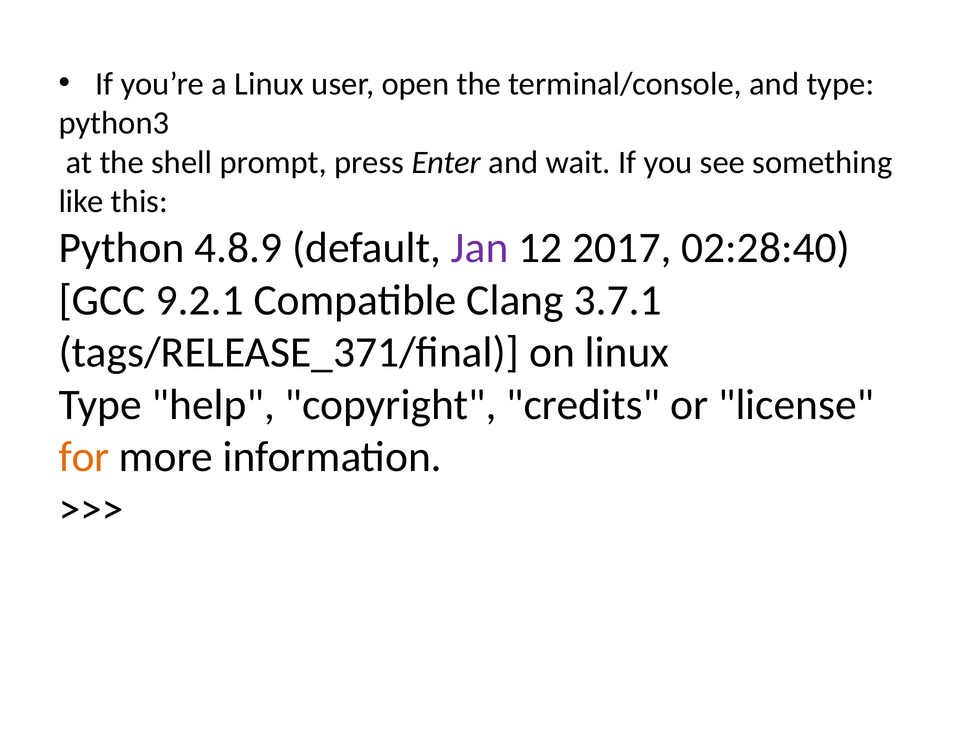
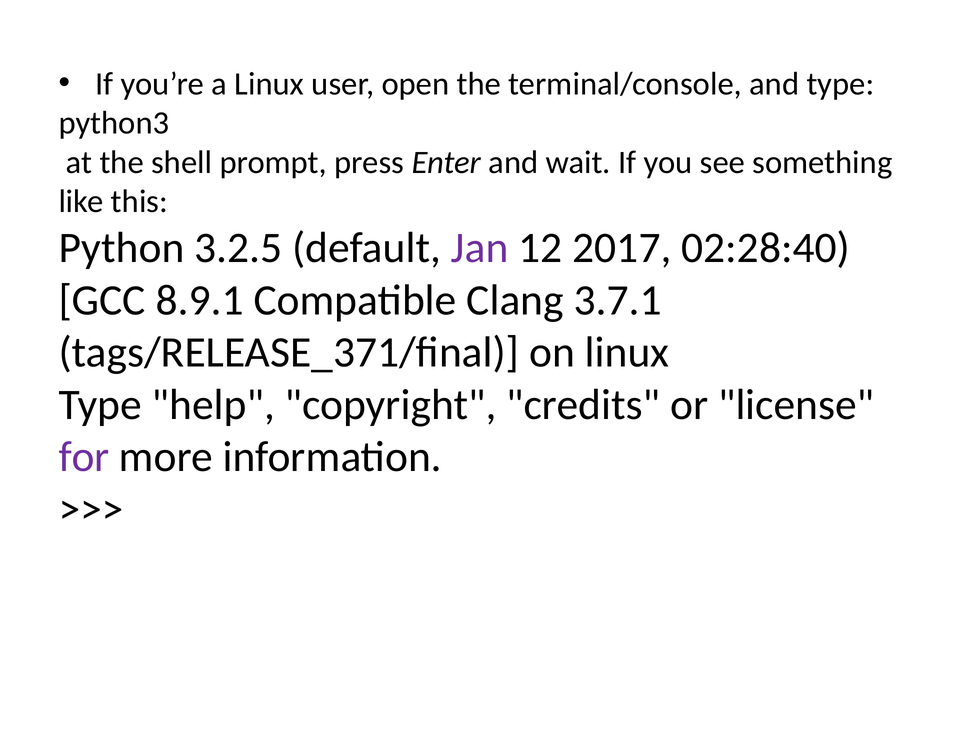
4.8.9: 4.8.9 -> 3.2.5 (238, 248)
9.2.1: 9.2.1 -> 8.9.1 (200, 300)
for colour: orange -> purple (84, 457)
